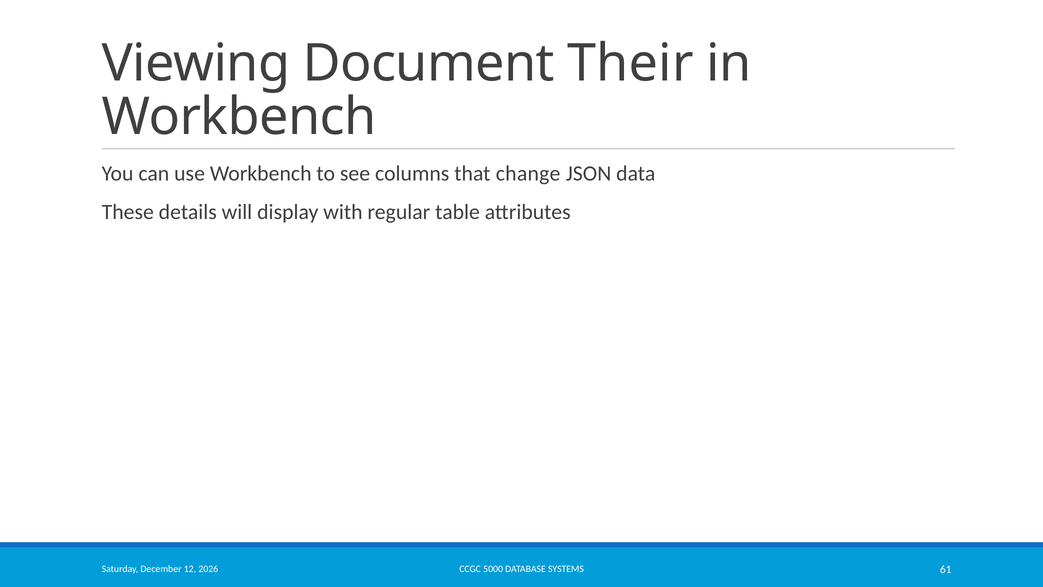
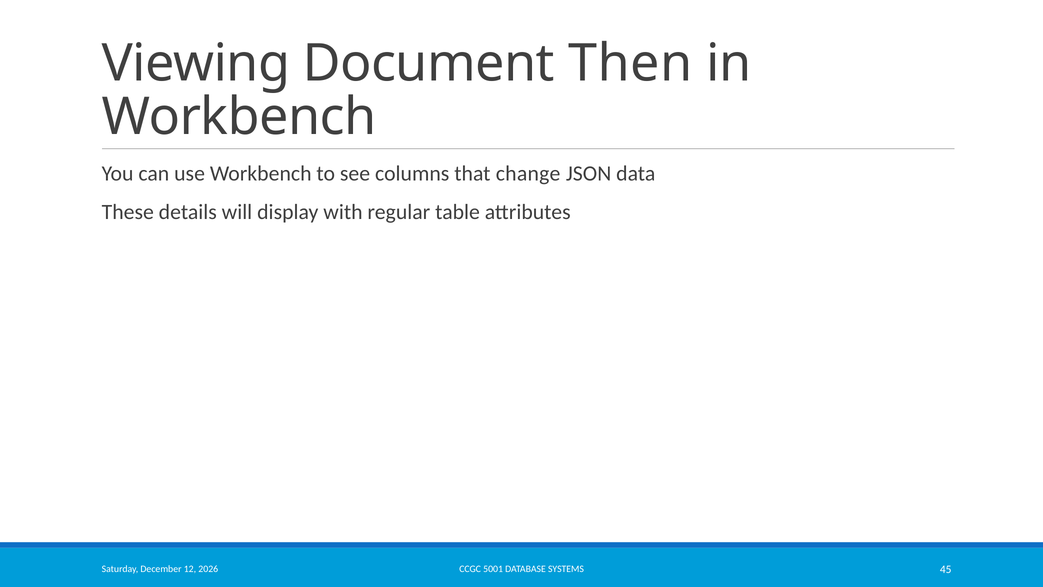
Their: Their -> Then (630, 64)
5000: 5000 -> 5001 (493, 569)
61: 61 -> 45 (946, 569)
